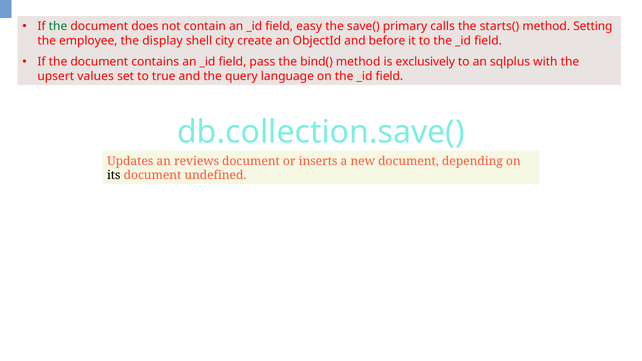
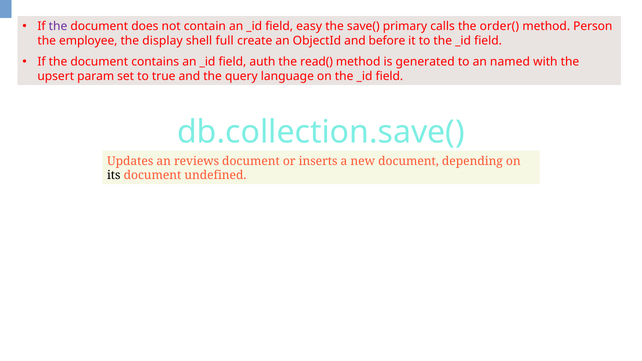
the colour: green -> purple (58, 26)
starts(: starts( -> order( (499, 26)
Setting: Setting -> Person (593, 26)
city: city -> full (225, 41)
pass: pass -> auth (262, 62)
bind(: bind( -> read( (317, 62)
exclusively: exclusively -> generated (425, 62)
sqlplus: sqlplus -> named (510, 62)
values: values -> param (96, 76)
